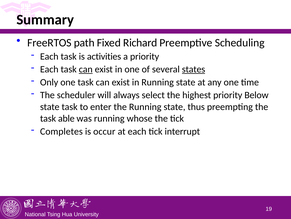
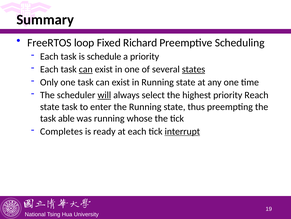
path: path -> loop (84, 43)
activities: activities -> schedule (104, 56)
will underline: none -> present (104, 95)
Below: Below -> Reach (256, 95)
occur: occur -> ready (104, 131)
interrupt underline: none -> present (182, 131)
